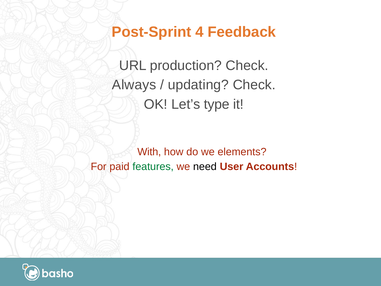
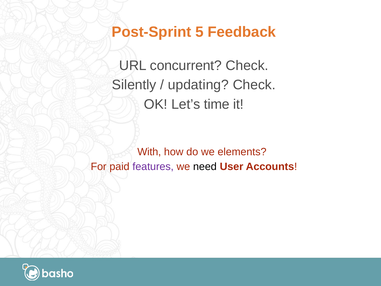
4: 4 -> 5 (200, 32)
production: production -> concurrent (186, 66)
Always: Always -> Silently (134, 85)
type: type -> time (217, 104)
features colour: green -> purple (153, 167)
